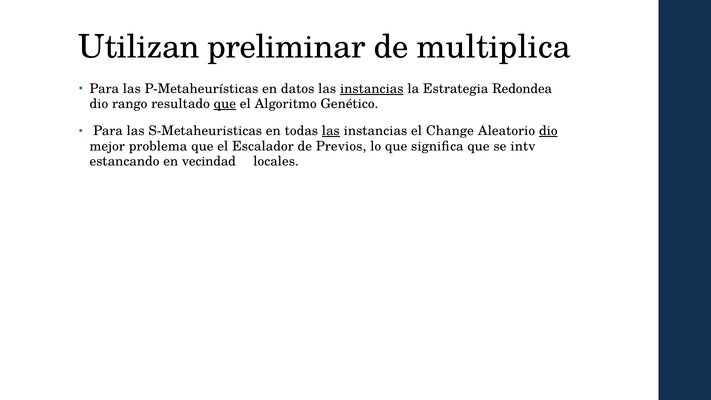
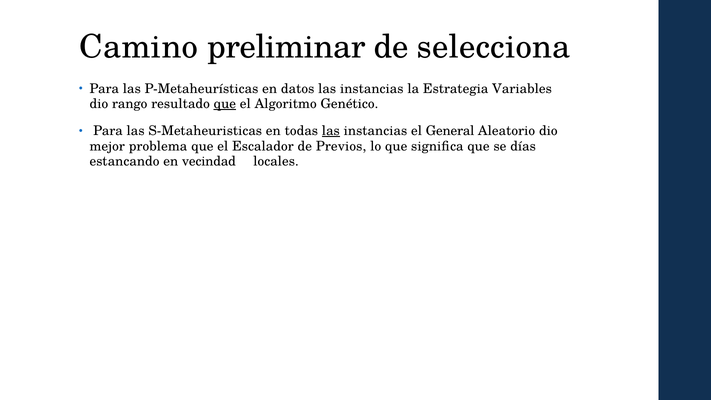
Utilizan: Utilizan -> Camino (139, 47)
multiplica: multiplica -> selecciona (494, 47)
instancias underline: present -> none (372, 89)
Redondea: Redondea -> Variables (522, 89)
Change: Change -> General (450, 131)
dio underline: present -> none (548, 131)
intv: intv -> días (523, 146)
